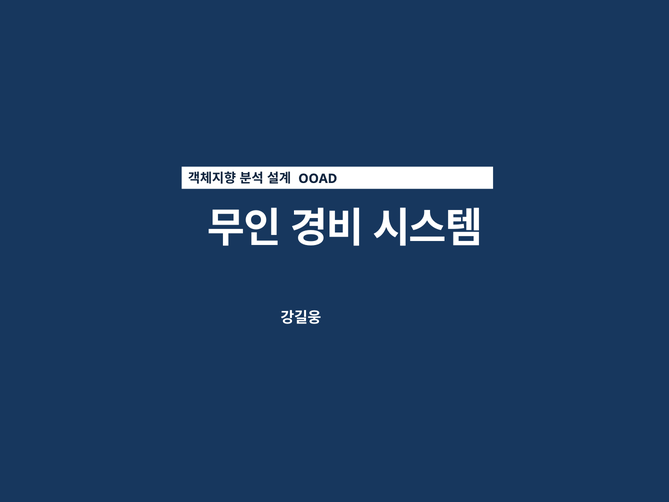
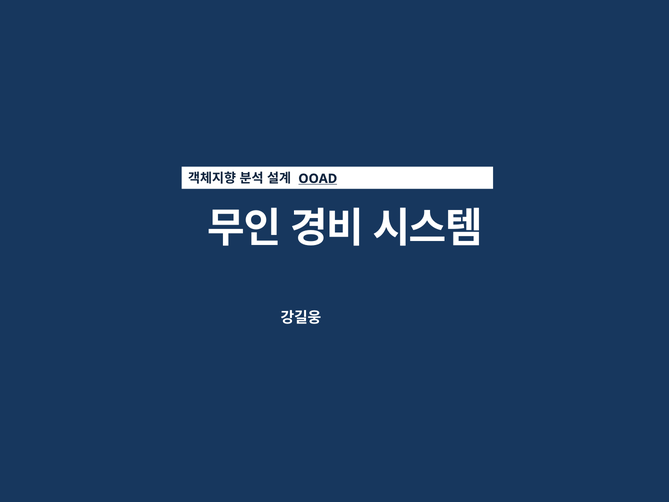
OOAD underline: none -> present (318, 179)
